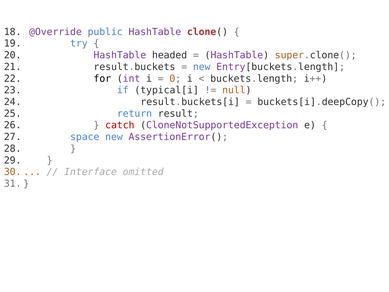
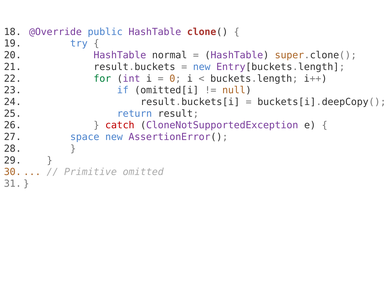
headed: headed -> normal (170, 55)
for colour: black -> green (102, 78)
typical[i: typical[i -> omitted[i (167, 90)
Interface: Interface -> Primitive (91, 172)
